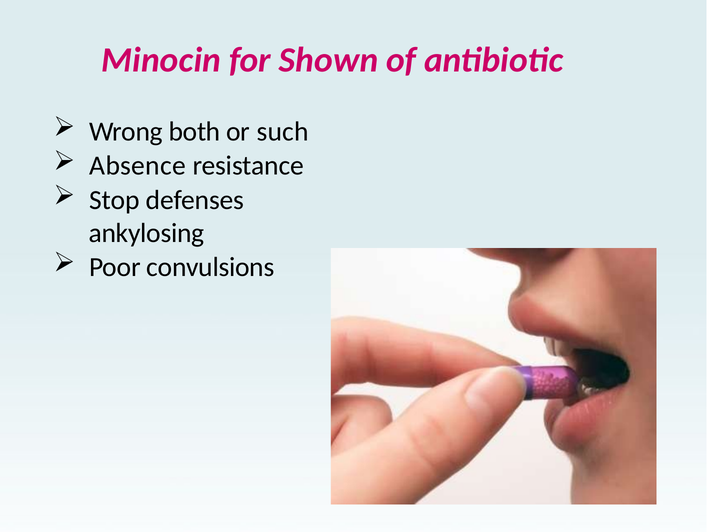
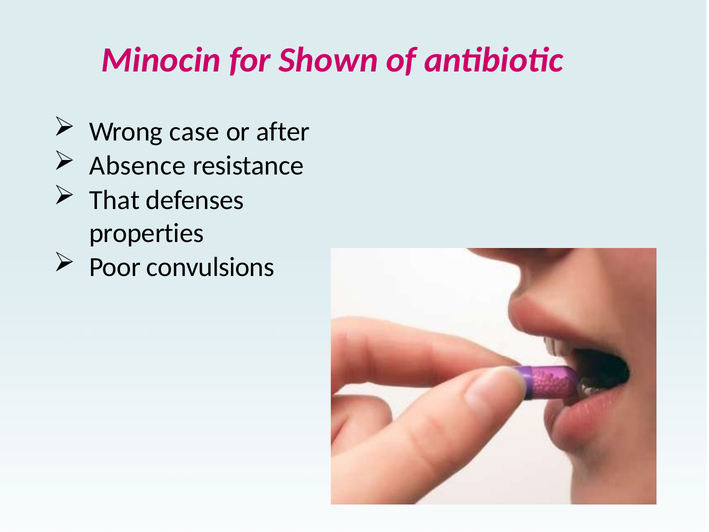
both: both -> case (194, 132)
such: such -> after (283, 132)
Stop: Stop -> That (114, 200)
ankylosing: ankylosing -> properties (146, 233)
